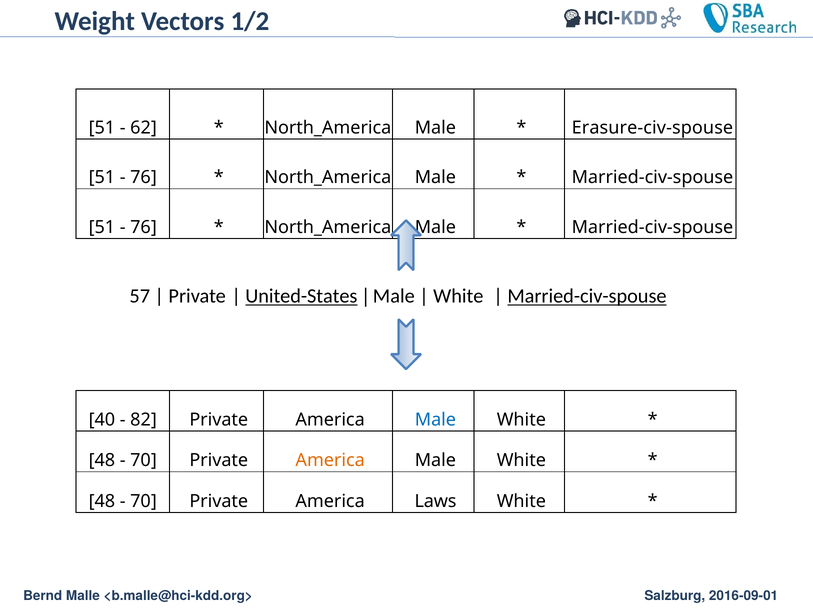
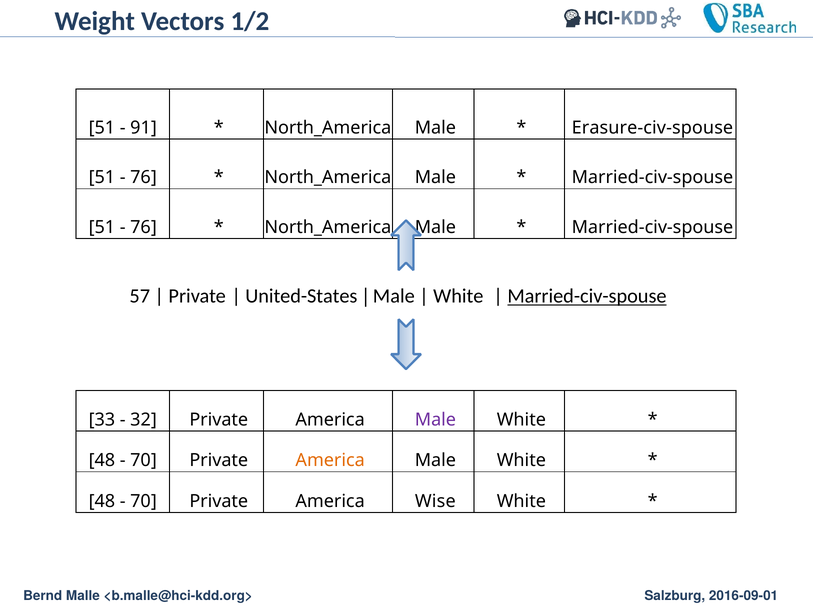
62: 62 -> 91 (144, 128)
United-States underline: present -> none (301, 296)
40: 40 -> 33 (102, 420)
82: 82 -> 32 (144, 420)
Male colour: blue -> purple (435, 420)
Laws: Laws -> Wise (435, 501)
